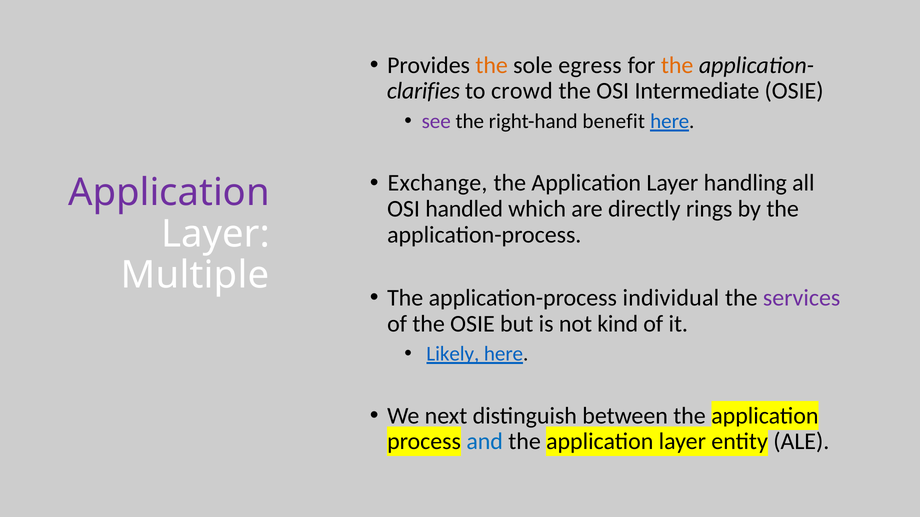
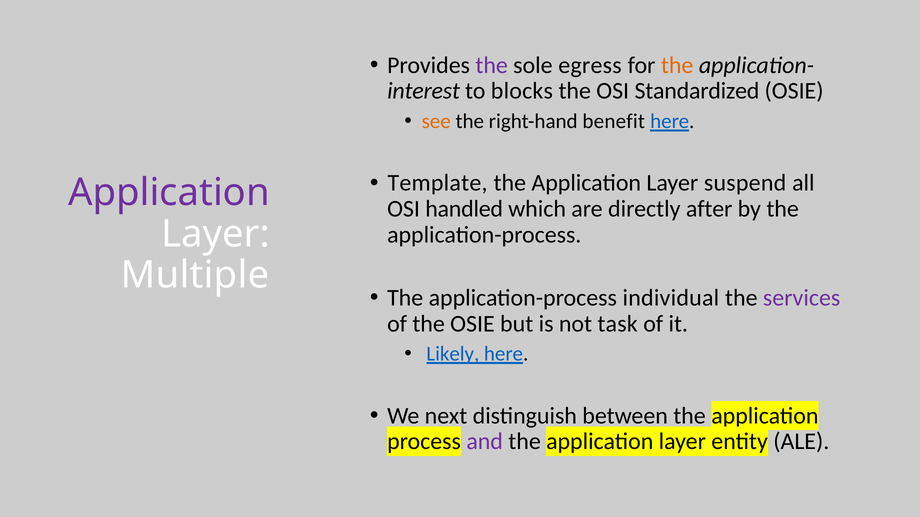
the colour: orange -> purple (492, 65)
clarifies: clarifies -> interest (424, 91)
crowd: crowd -> blocks (522, 91)
Intermediate: Intermediate -> Standardized (697, 91)
see colour: purple -> orange (436, 121)
Exchange: Exchange -> Template (438, 183)
handling: handling -> suspend (745, 183)
rings: rings -> after (709, 209)
kind: kind -> task (618, 324)
and colour: blue -> purple (485, 442)
